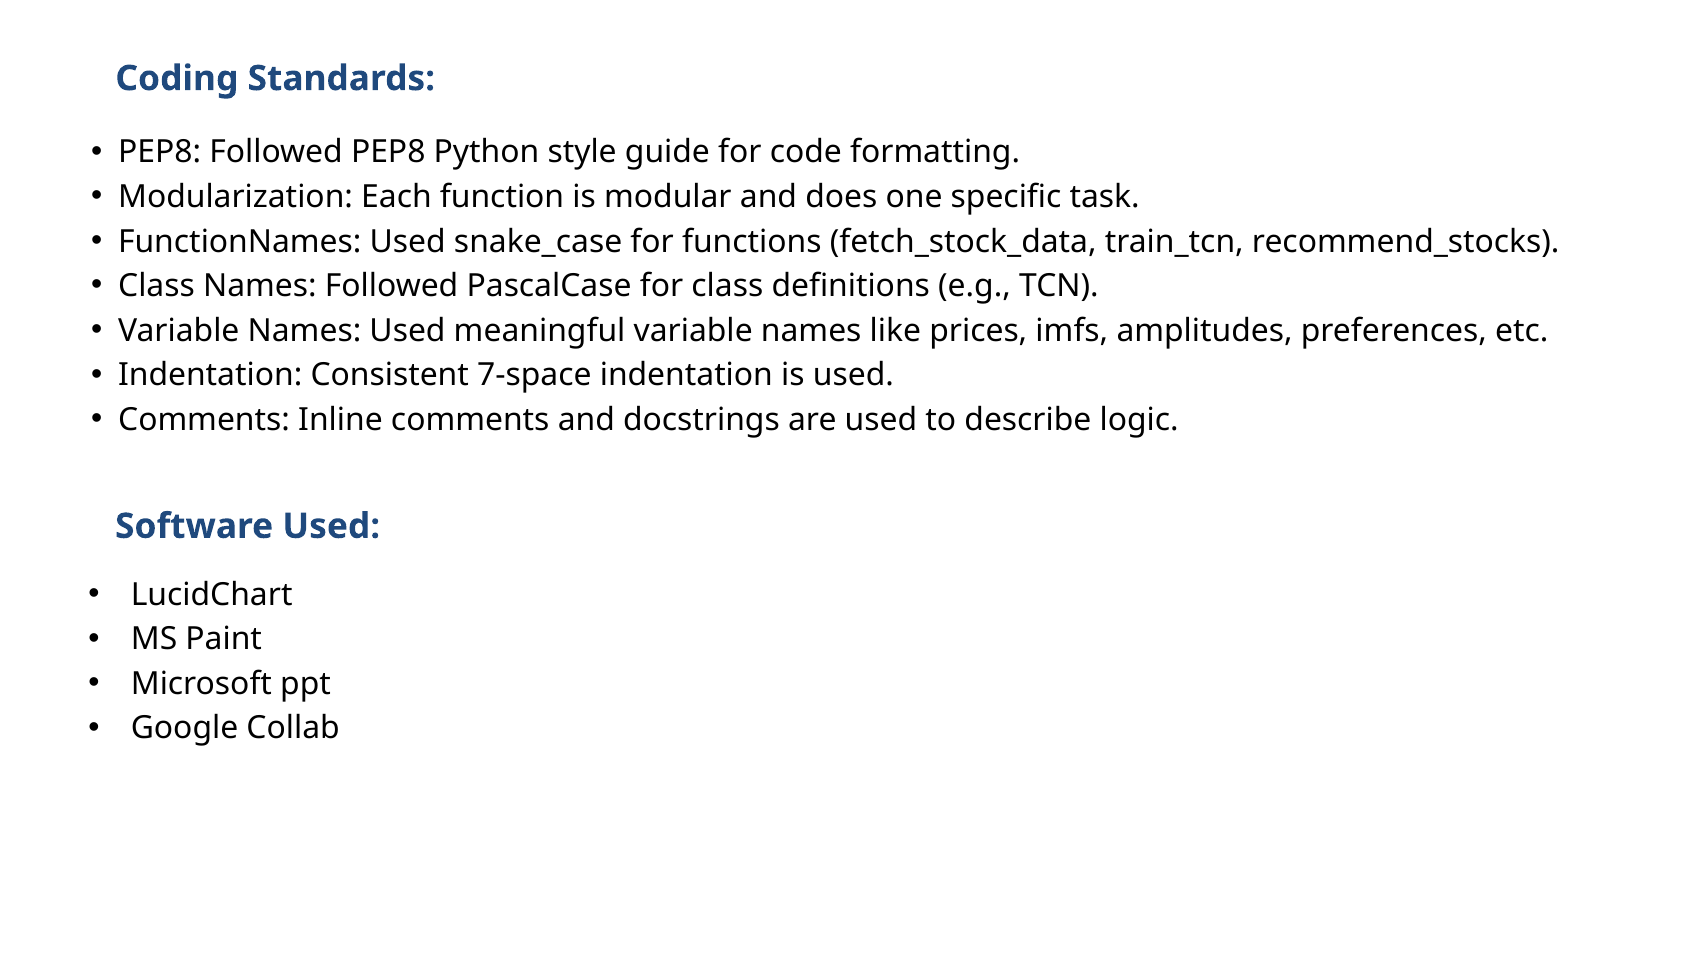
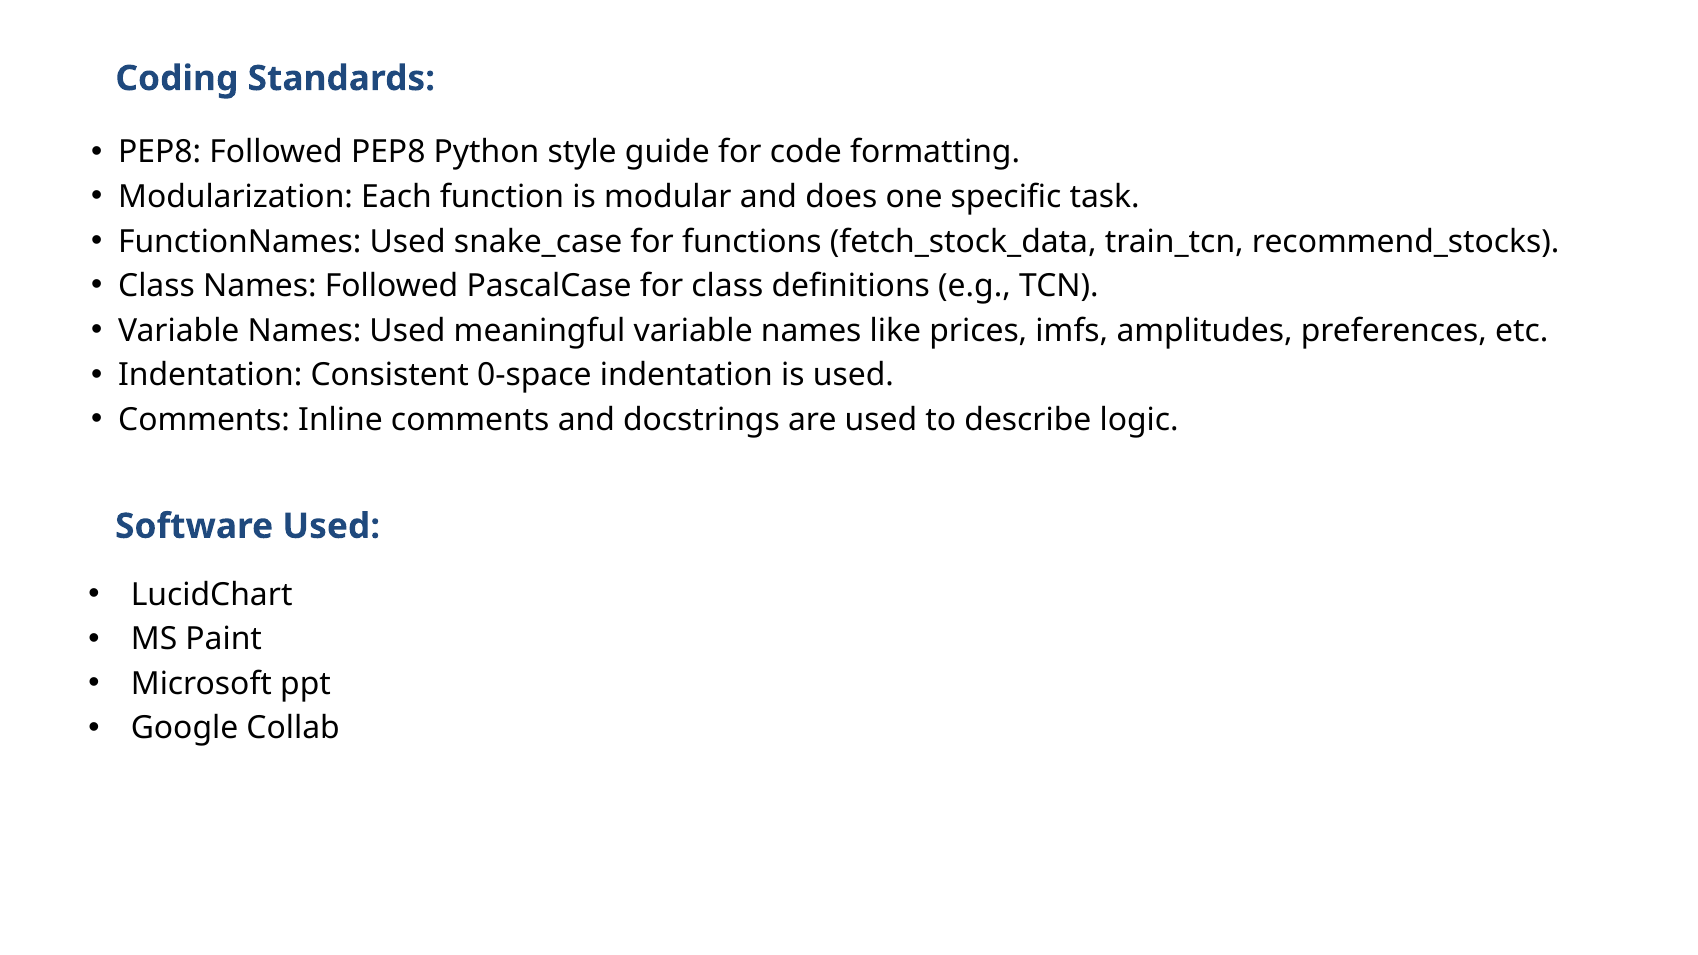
7-space: 7-space -> 0-space (534, 375)
